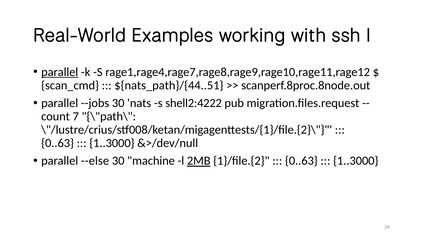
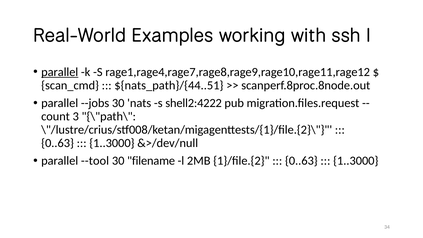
7: 7 -> 3 (76, 116)
--else: --else -> --tool (95, 161)
machine: machine -> filename (151, 161)
2MB underline: present -> none (199, 161)
